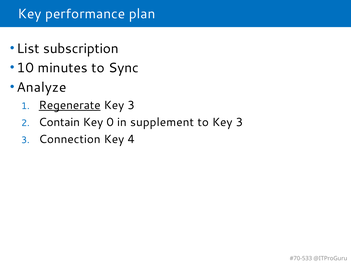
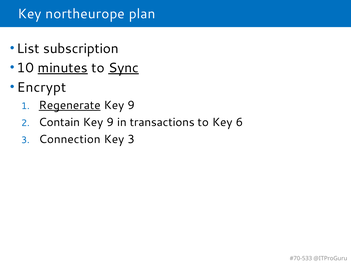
performance: performance -> northeurope (85, 14)
minutes underline: none -> present (63, 68)
Sync underline: none -> present (124, 68)
Analyze: Analyze -> Encrypt (42, 87)
3: 3 -> 9 (131, 105)
0: 0 -> 9 (110, 122)
supplement: supplement -> transactions (162, 122)
to Key 3: 3 -> 6 (239, 122)
Key 4: 4 -> 3 (131, 139)
